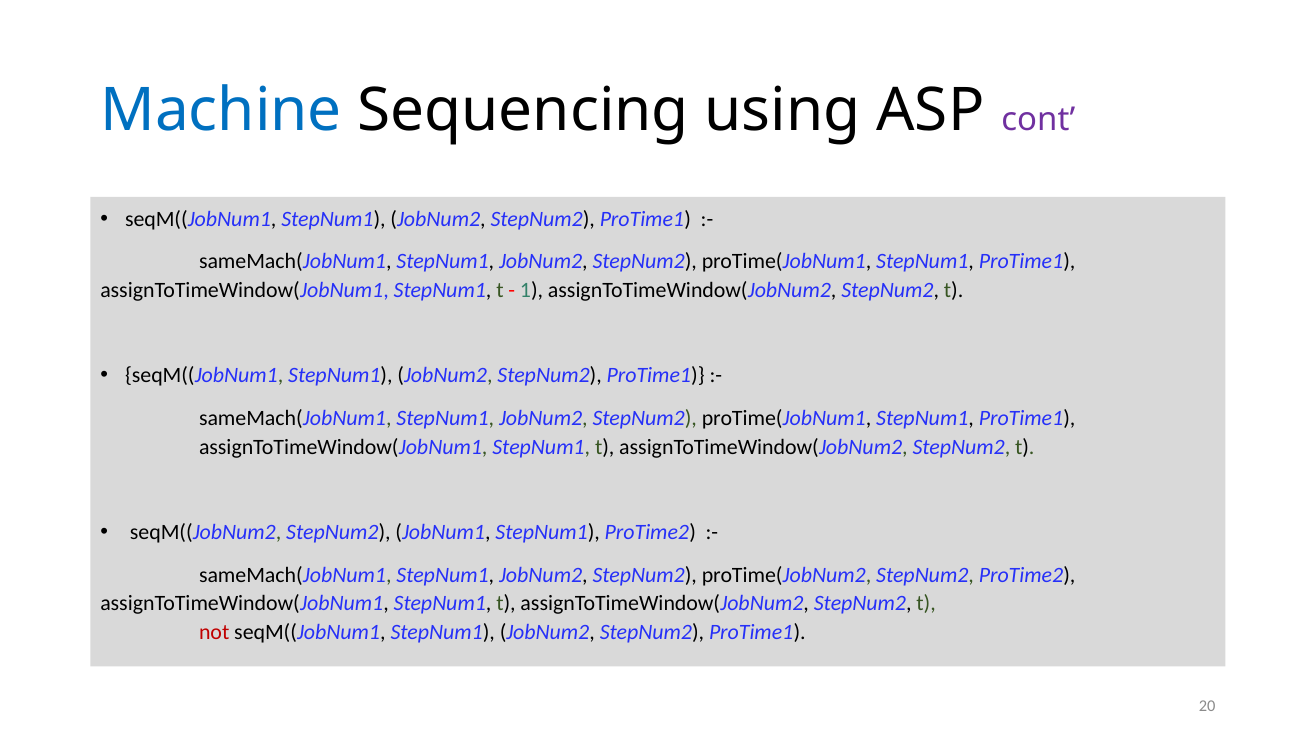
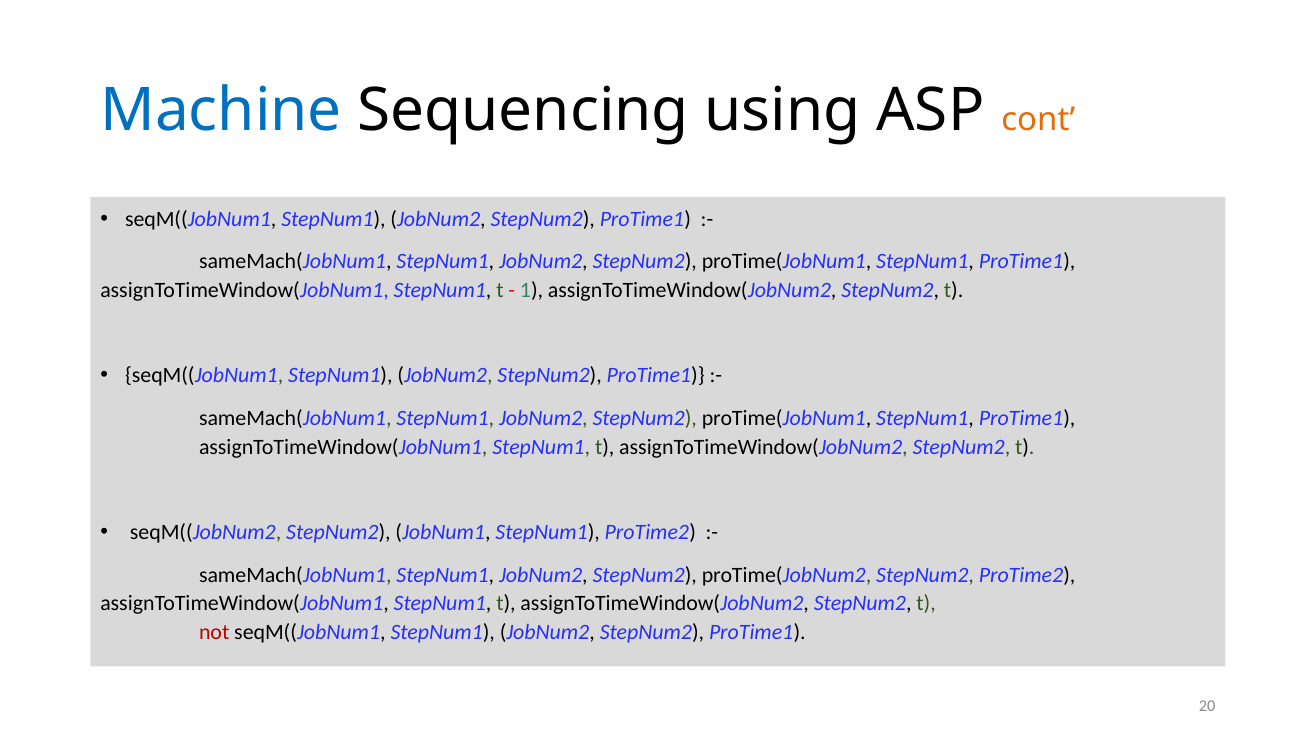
cont colour: purple -> orange (1038, 120)
